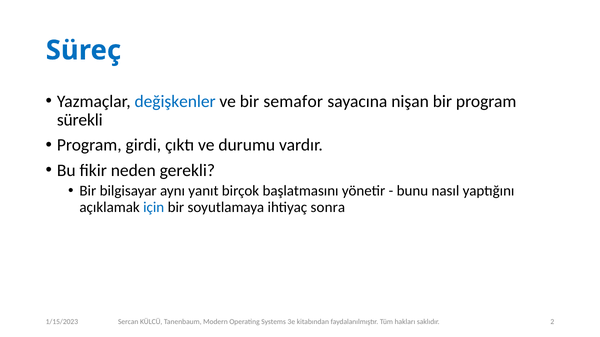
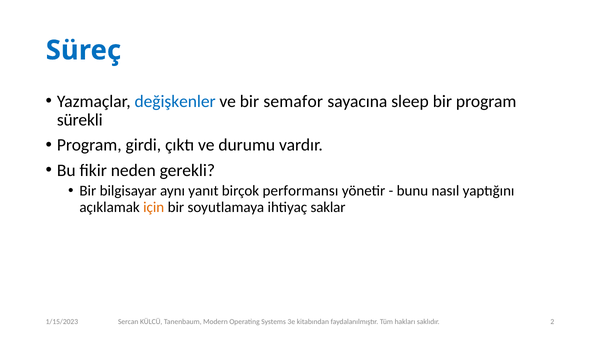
nişan: nişan -> sleep (410, 101)
başlatmasını: başlatmasını -> performansı (300, 191)
için colour: blue -> orange (154, 207)
sonra: sonra -> saklar (328, 207)
